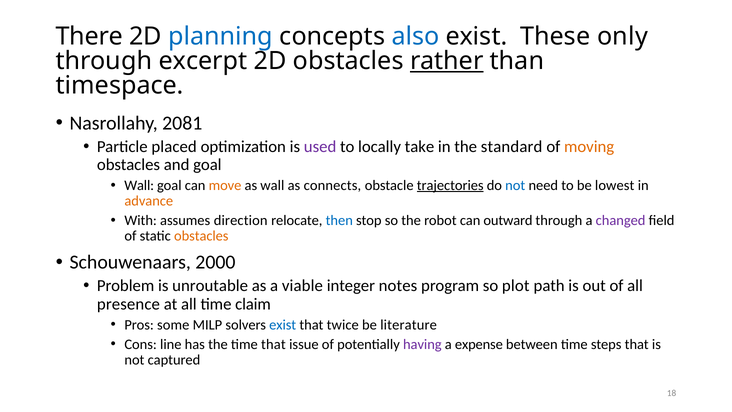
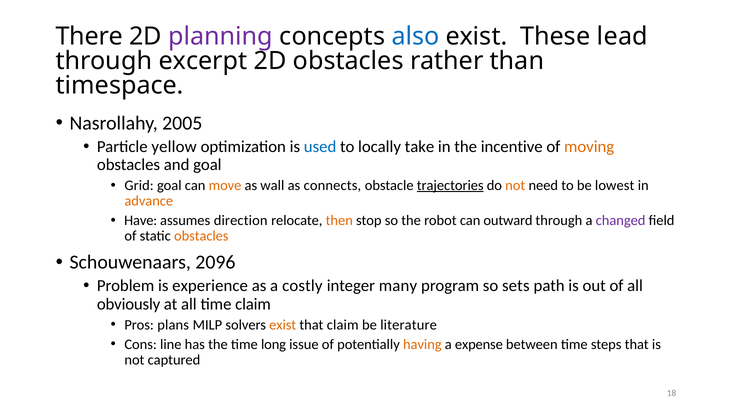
planning colour: blue -> purple (221, 36)
only: only -> lead (622, 36)
rather underline: present -> none (447, 61)
2081: 2081 -> 2005 (182, 123)
placed: placed -> yellow (174, 146)
used colour: purple -> blue (320, 146)
standard: standard -> incentive (512, 146)
Wall: Wall -> Grid (139, 185)
not colour: blue -> orange (515, 185)
With: With -> Have (141, 220)
then colour: blue -> orange (339, 220)
2000: 2000 -> 2096 (215, 262)
unroutable: unroutable -> experience (210, 286)
viable: viable -> costly (302, 286)
notes: notes -> many (398, 286)
plot: plot -> sets (516, 286)
presence: presence -> obviously (129, 304)
some: some -> plans (173, 325)
exist colour: blue -> orange (283, 325)
that twice: twice -> claim (343, 325)
time that: that -> long (274, 344)
having colour: purple -> orange (422, 344)
